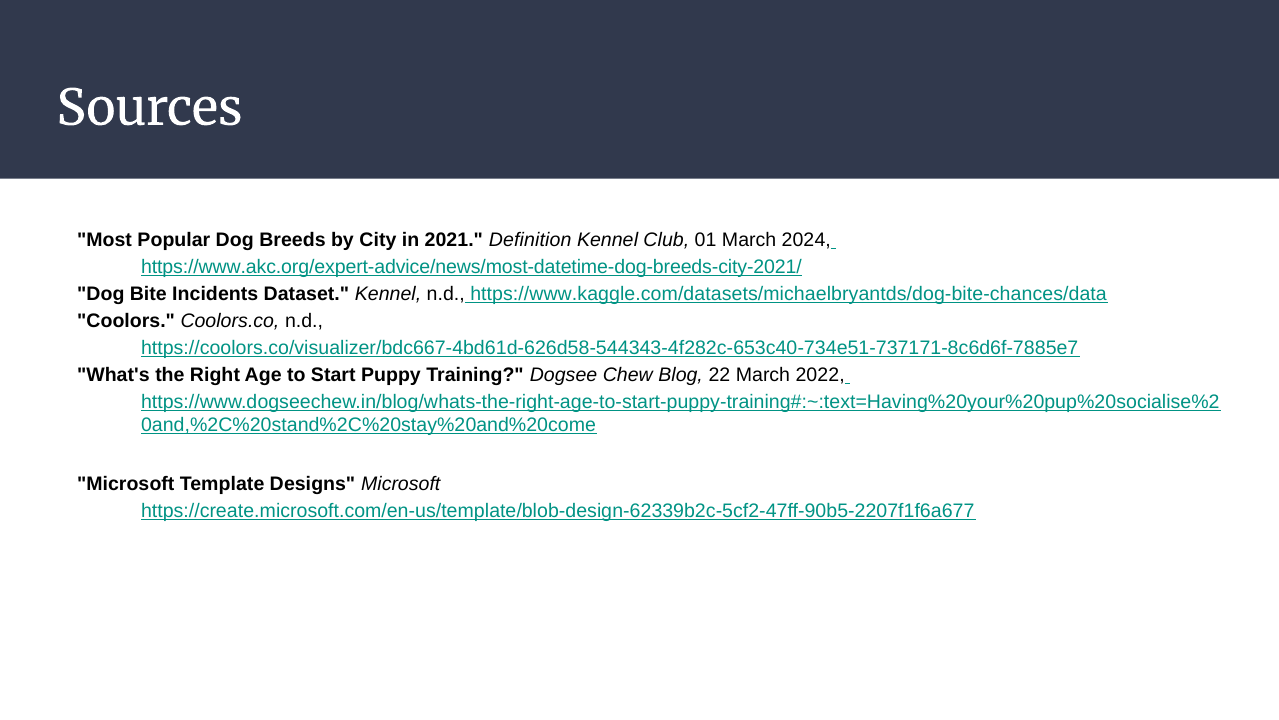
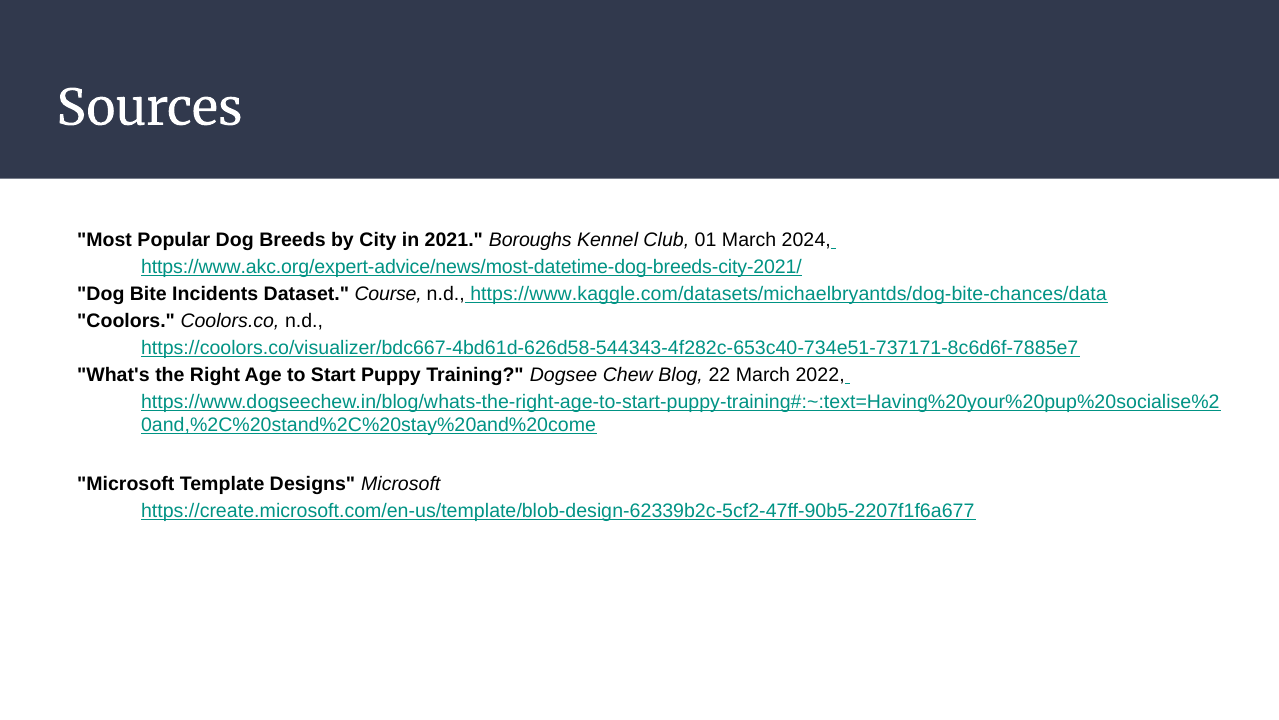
Definition: Definition -> Boroughs (530, 240)
Dataset Kennel: Kennel -> Course (388, 294)
